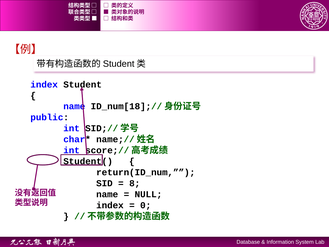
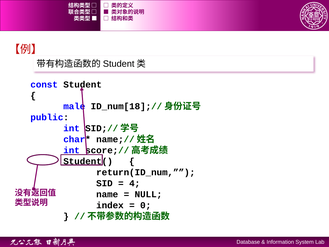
index: index -> const (44, 84)
name: name -> male (74, 106)
8: 8 -> 4 (135, 183)
